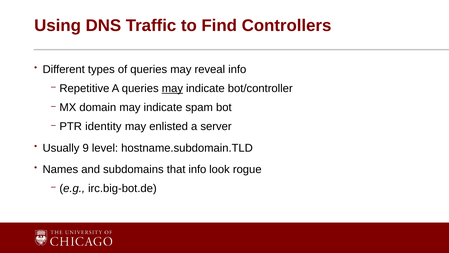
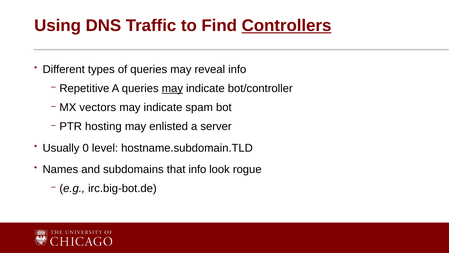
Controllers underline: none -> present (287, 26)
domain: domain -> vectors (98, 107)
identity: identity -> hosting (103, 126)
9: 9 -> 0 (86, 148)
